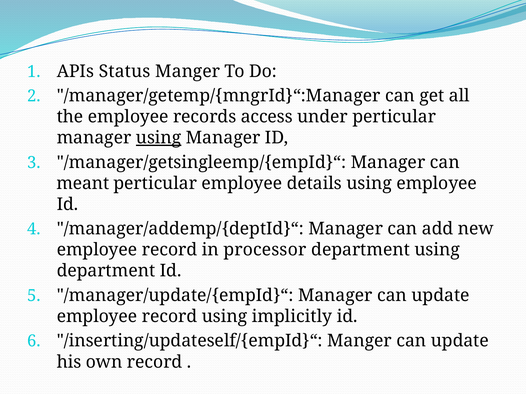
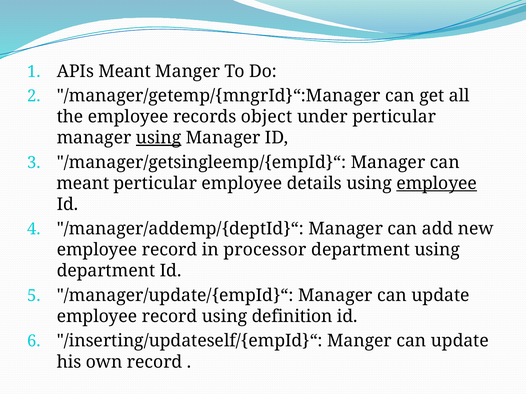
APIs Status: Status -> Meant (125, 71)
access: access -> object (267, 117)
employee underline: none -> present (437, 184)
implicitly: implicitly -> definition (292, 317)
